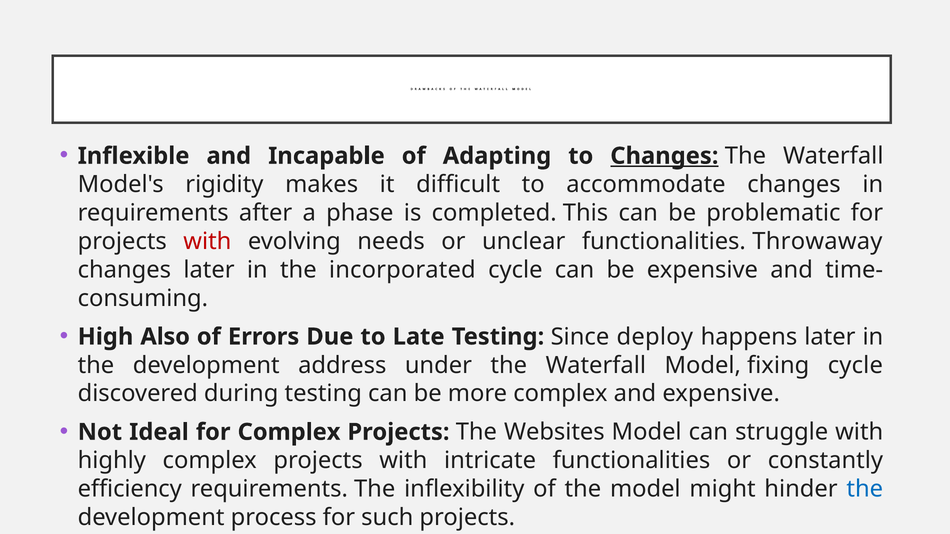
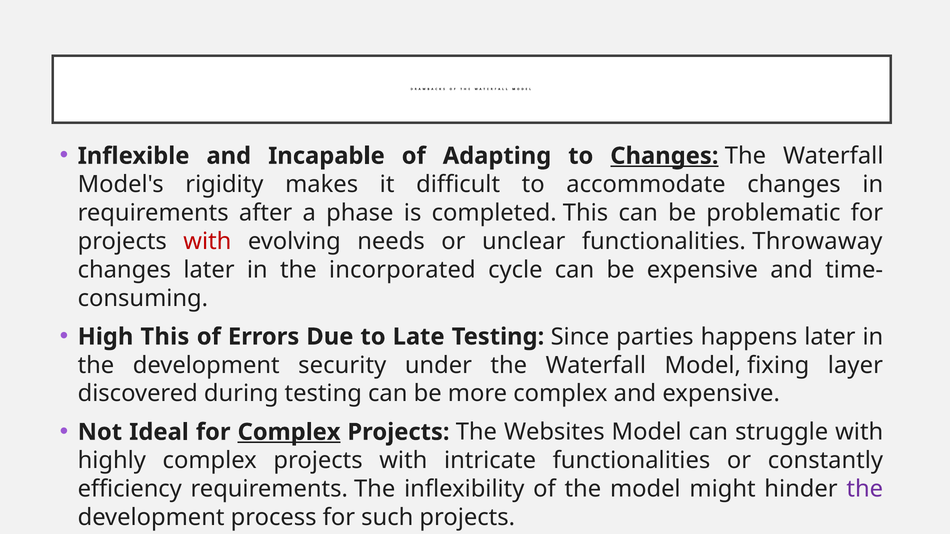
High Also: Also -> This (165, 337)
deploy: deploy -> parties (655, 337)
address: address -> security (342, 365)
fixing cycle: cycle -> layer (855, 365)
Complex underline: none -> present (289, 432)
the colour: blue -> purple (865, 489)
